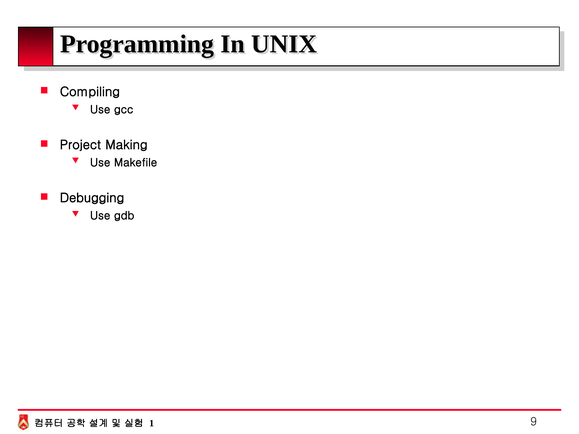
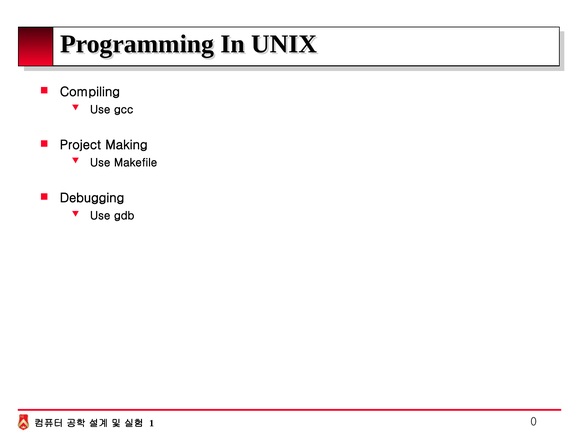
9: 9 -> 0 (534, 422)
